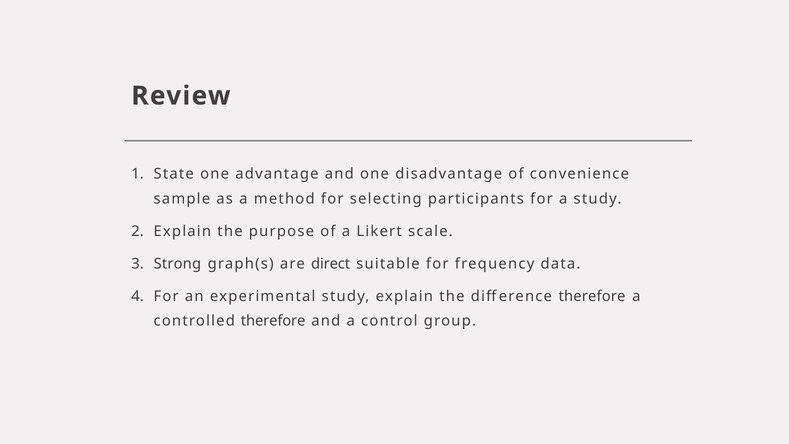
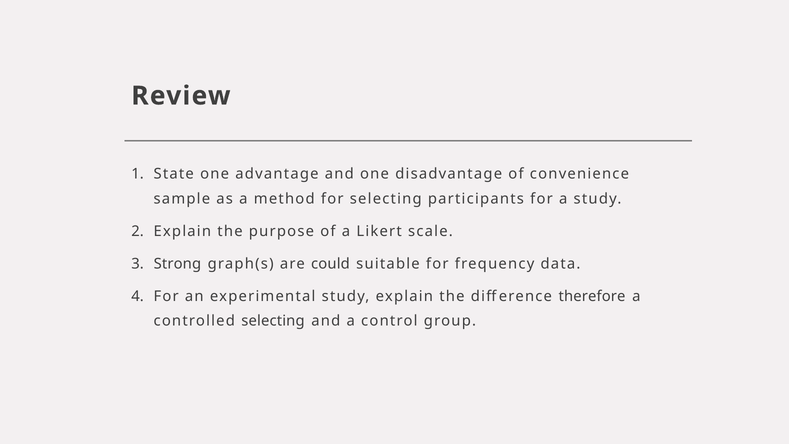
direct: direct -> could (330, 264)
controlled therefore: therefore -> selecting (273, 321)
